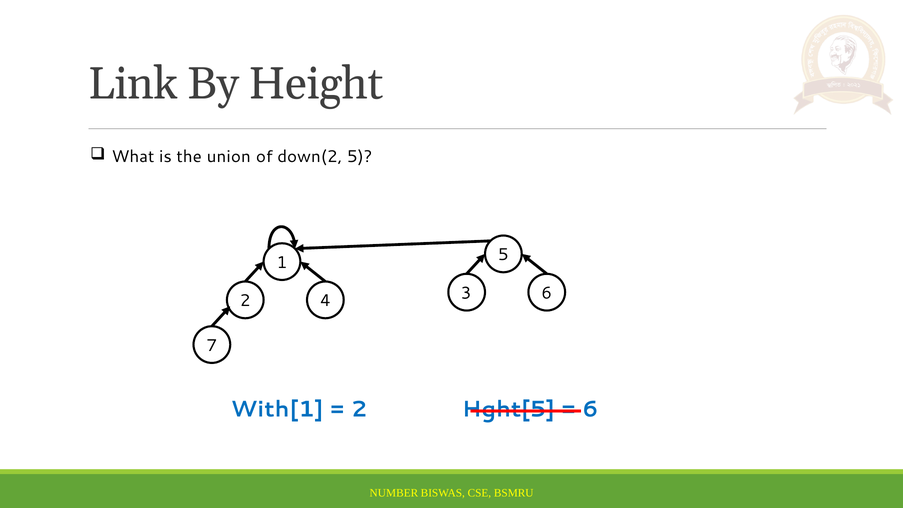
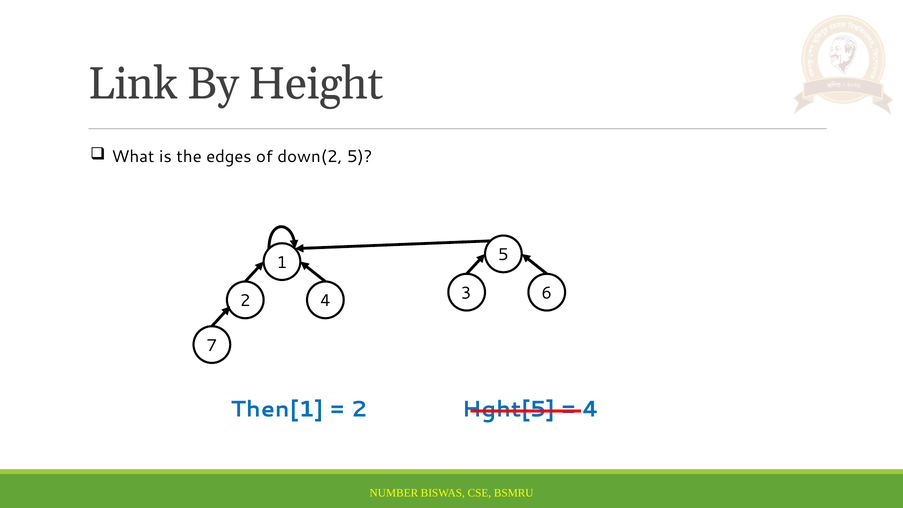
union: union -> edges (229, 157)
With[1: With[1 -> Then[1 (277, 409)
6: 6 -> 4 (590, 409)
